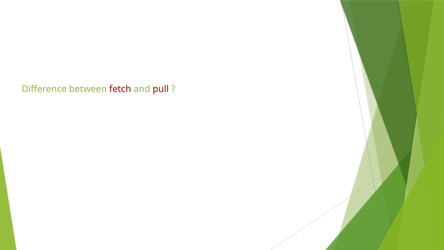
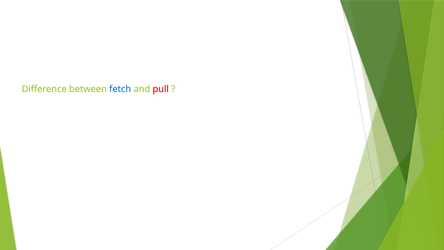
fetch colour: red -> blue (120, 89)
